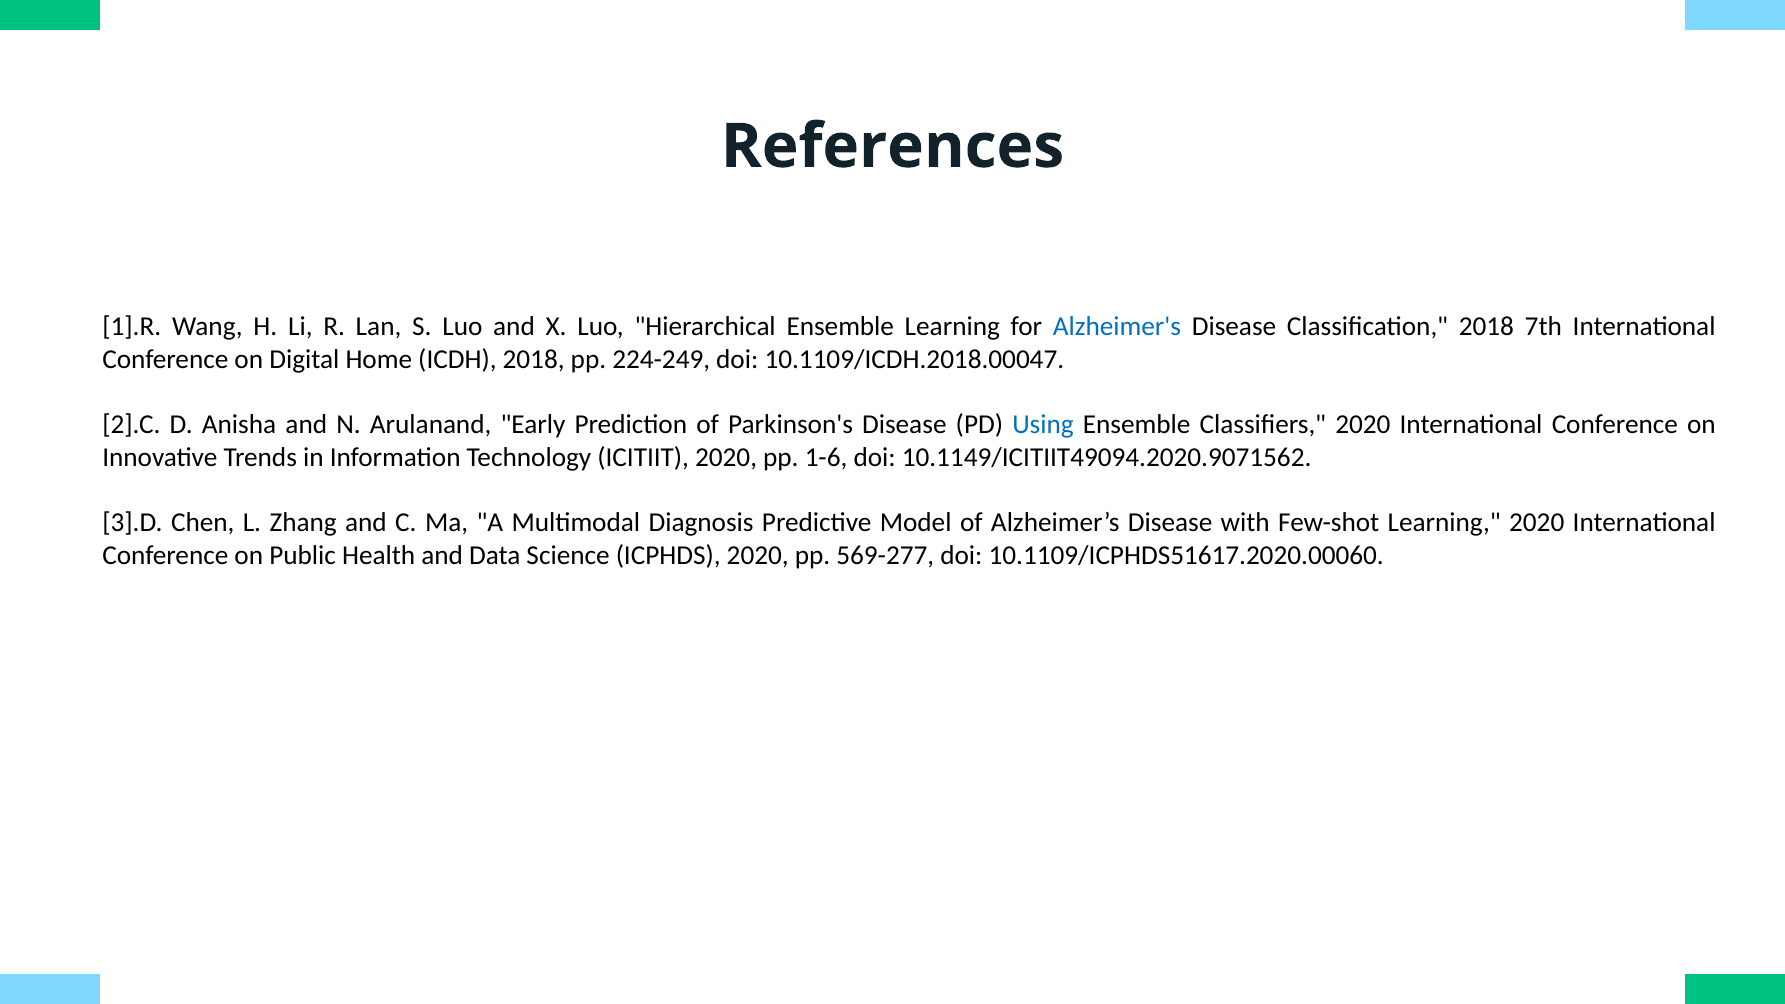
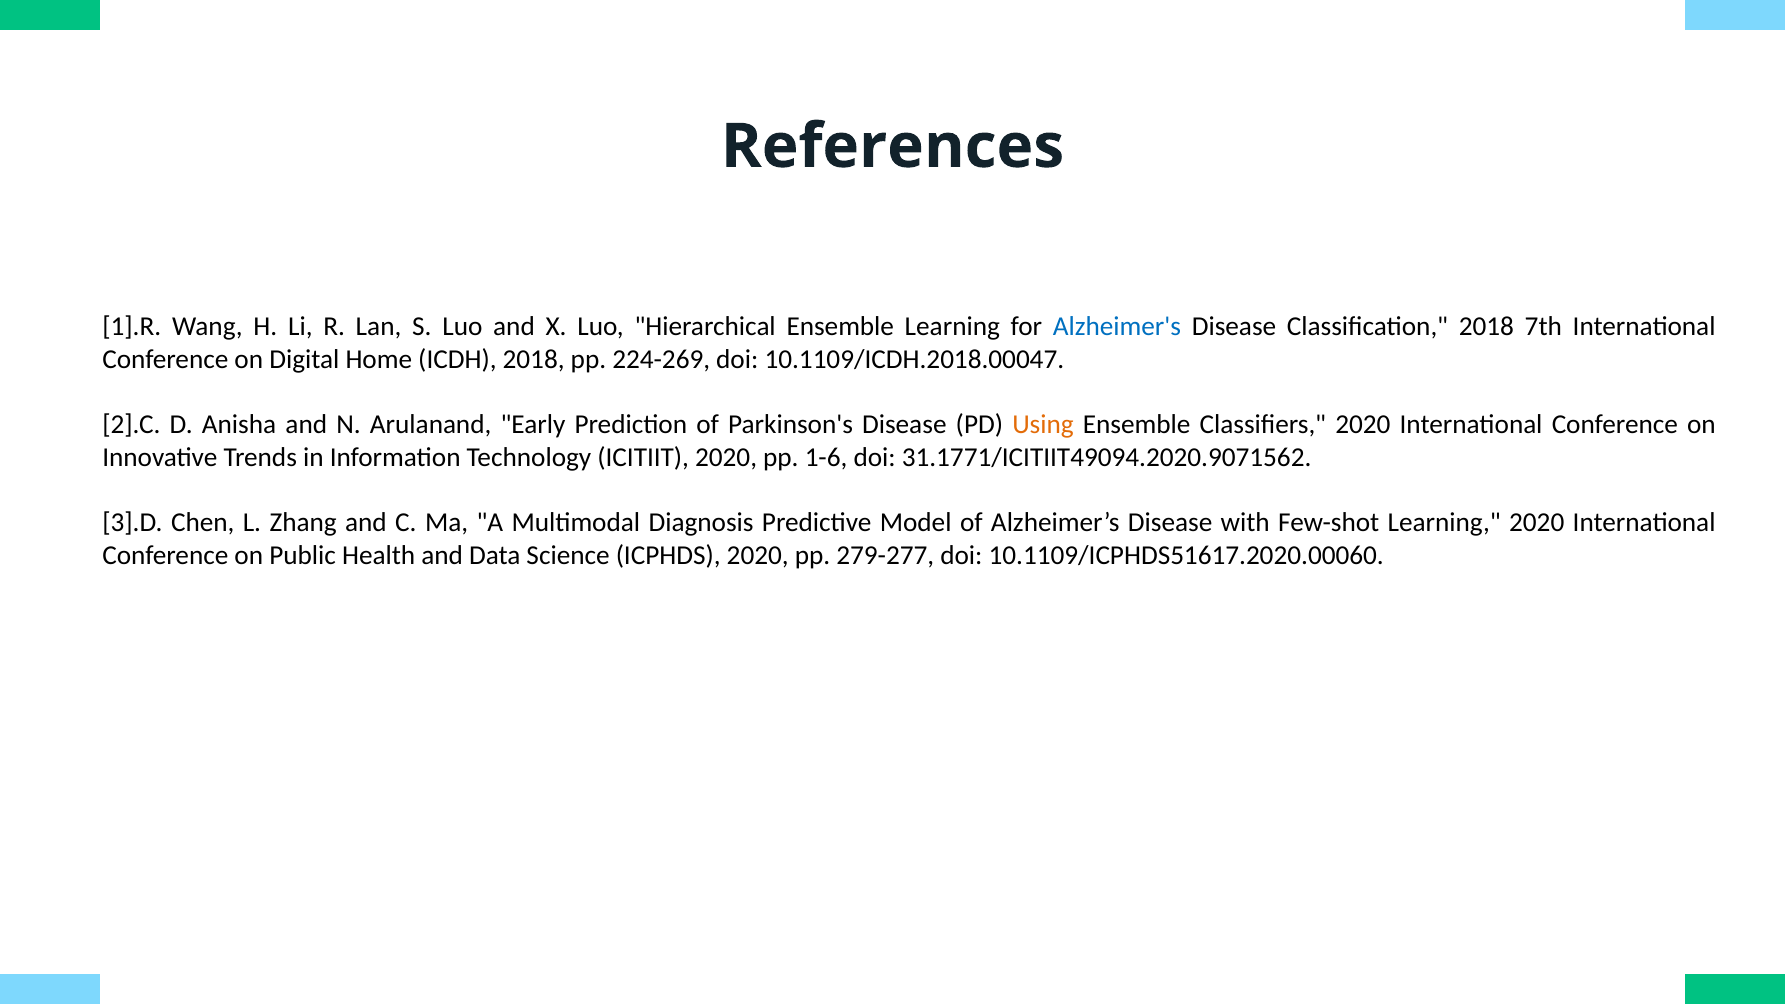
224-249: 224-249 -> 224-269 (661, 359)
Using colour: blue -> orange (1043, 425)
10.1149/ICITIIT49094.2020.9071562: 10.1149/ICITIIT49094.2020.9071562 -> 31.1771/ICITIIT49094.2020.9071562 (1107, 457)
569-277: 569-277 -> 279-277 (885, 555)
